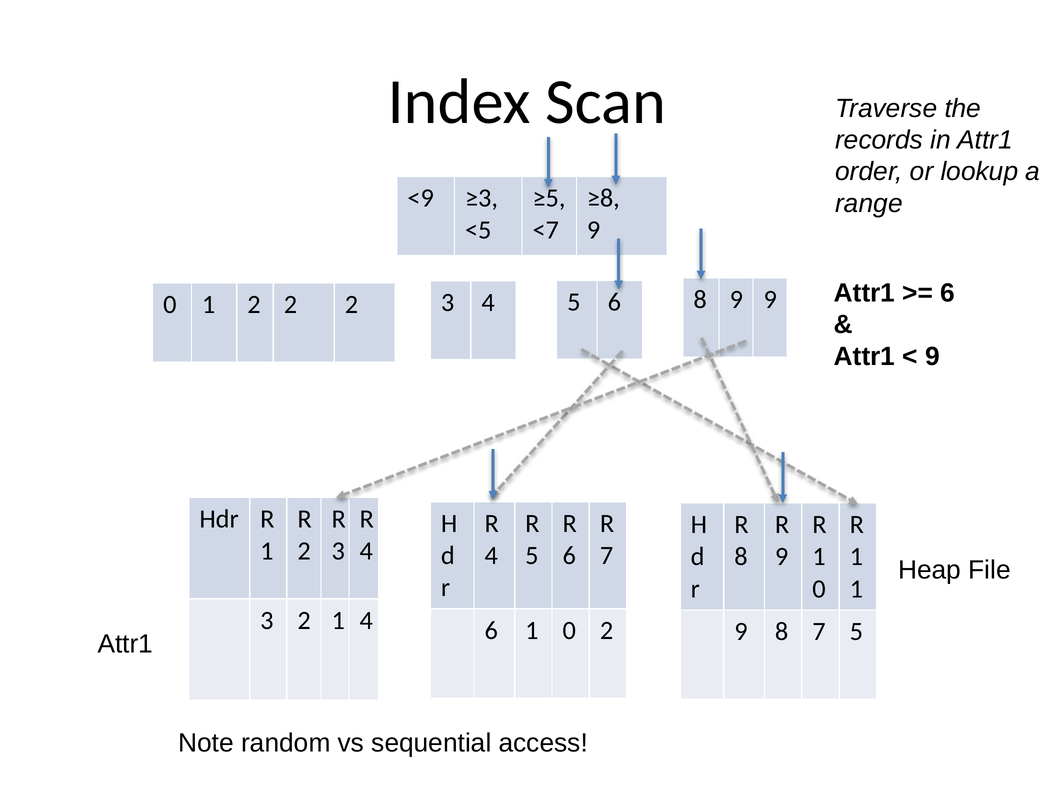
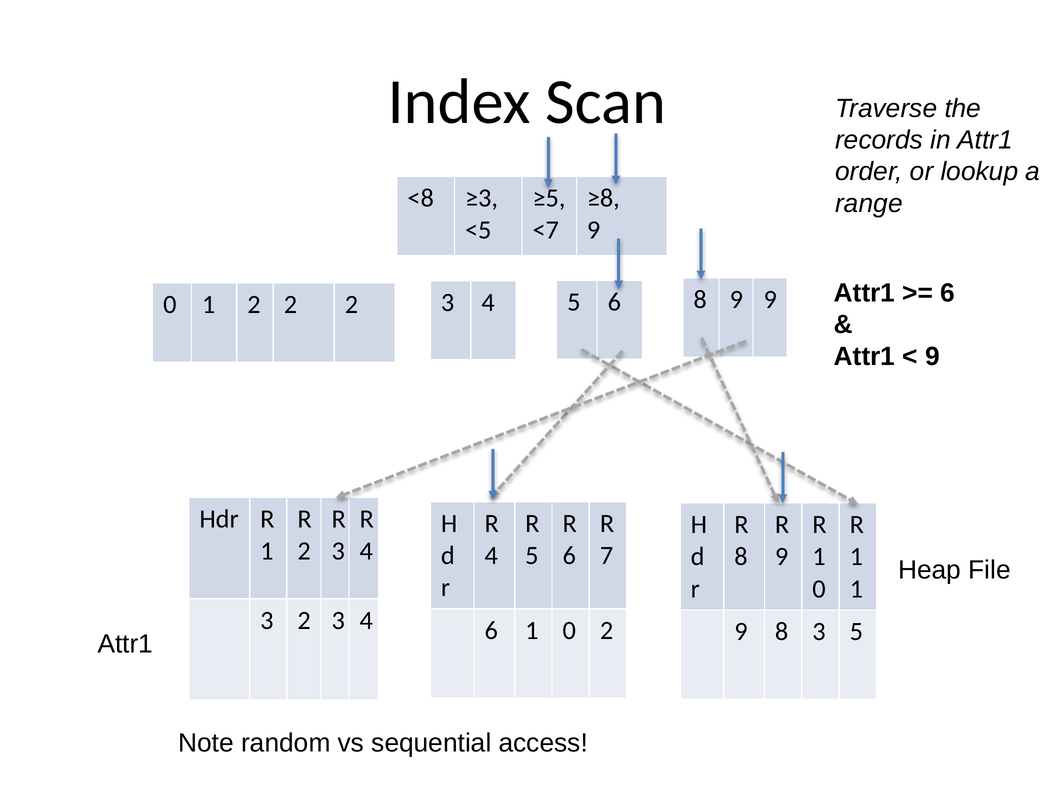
<9: <9 -> <8 (421, 198)
3 2 1: 1 -> 3 (338, 620)
8 7: 7 -> 3 (819, 631)
